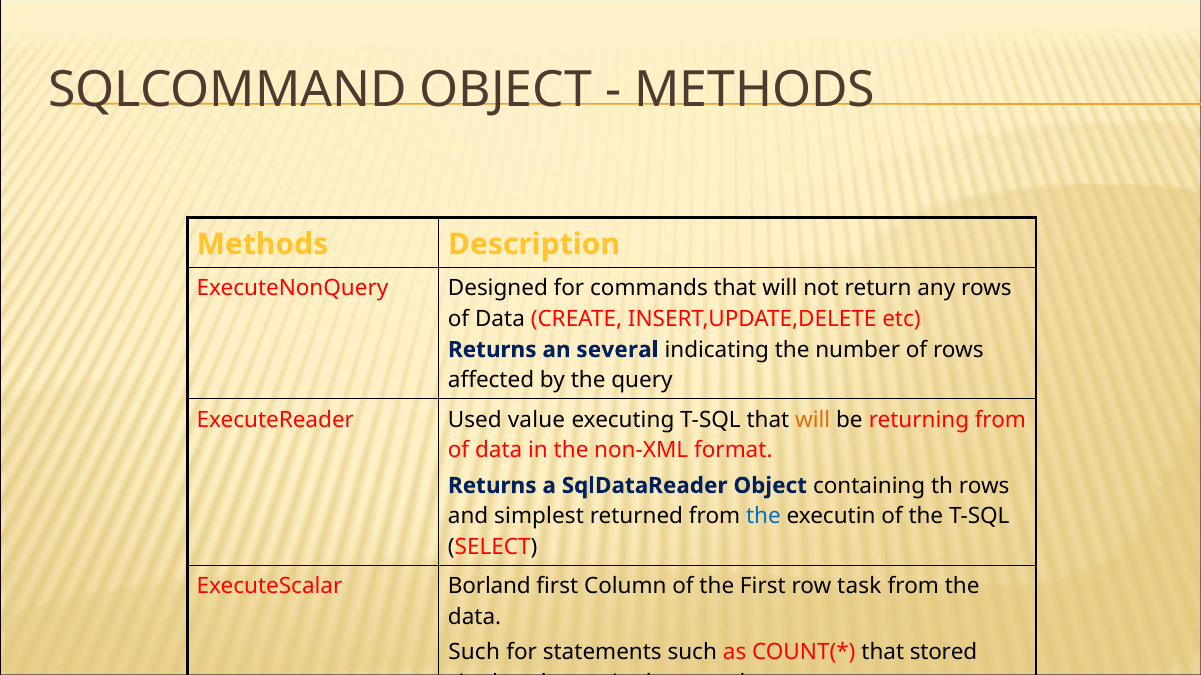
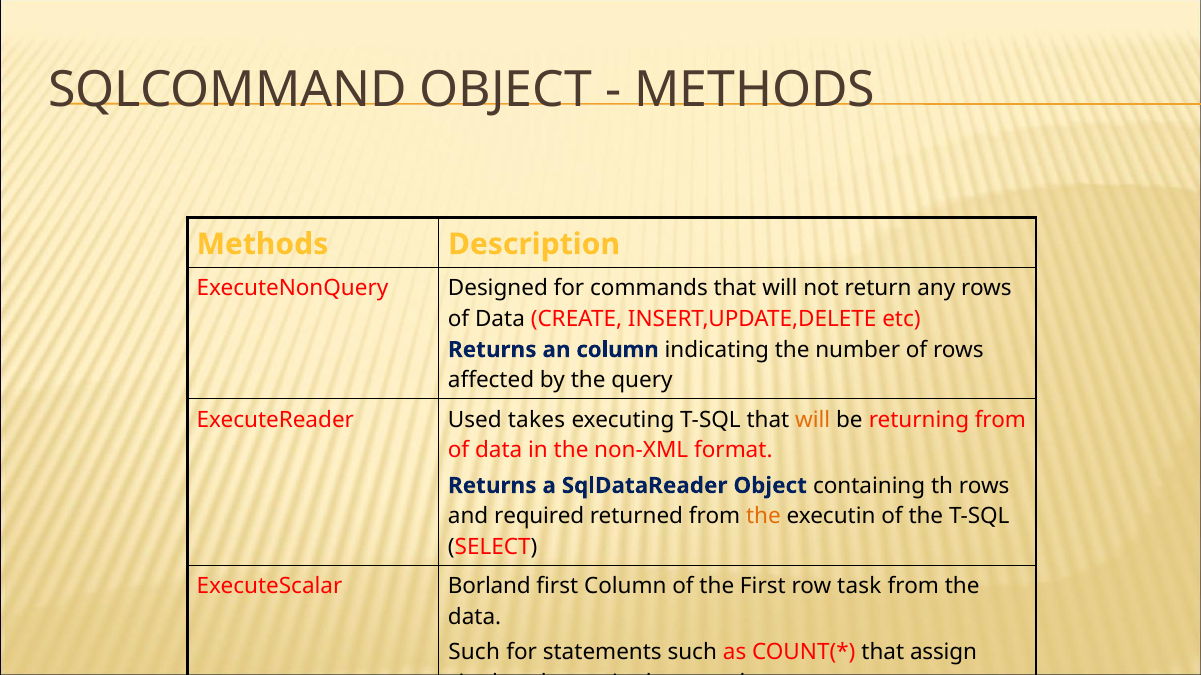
an several: several -> column (618, 350)
value: value -> takes (536, 420)
simplest: simplest -> required (539, 517)
the colour: blue -> orange (763, 517)
stored: stored -> assign (943, 653)
